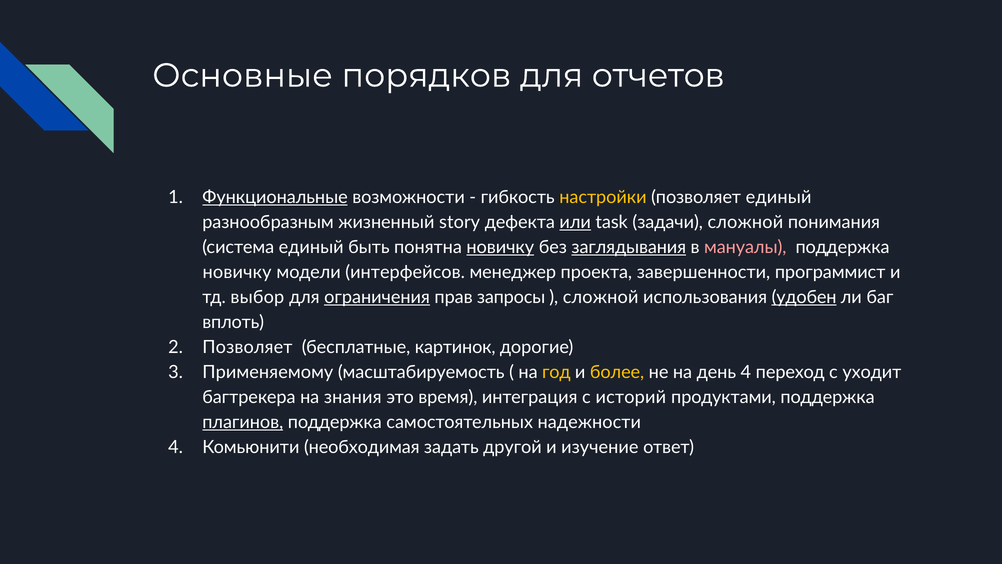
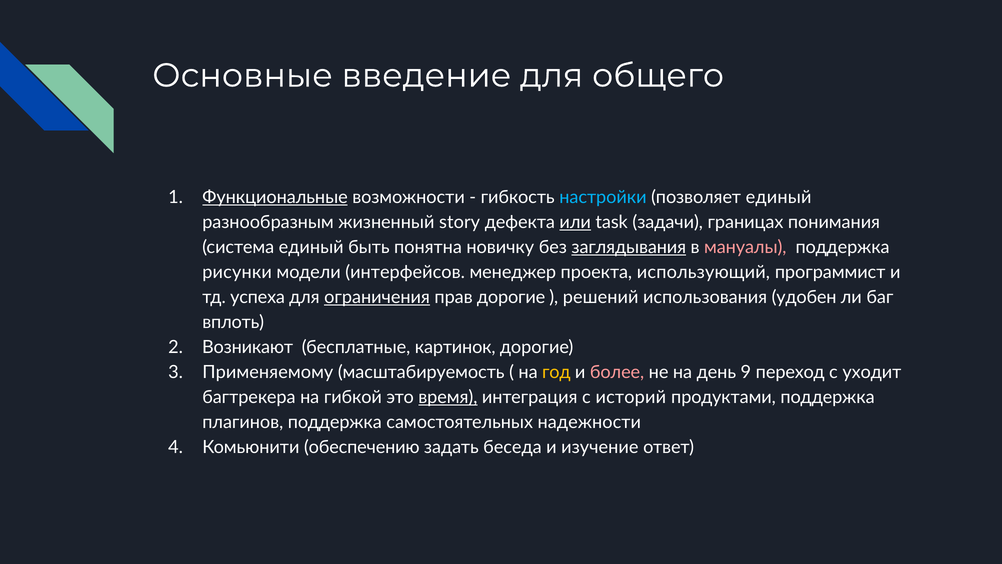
порядков: порядков -> введение (426, 76)
отчетов: отчетов -> общего (658, 76)
настройки colour: yellow -> light blue (603, 197)
задачи сложной: сложной -> границах (745, 222)
новичку underline: present -> none (500, 247)
новичку: новичку -> рисунки (237, 272)
завершенности: завершенности -> использующий (703, 272)
выбор: выбор -> успеха (258, 297)
прав запросы: запросы -> дорогие (511, 297)
сложной: сложной -> решений (601, 297)
удобен underline: present -> none (804, 297)
2 Позволяет: Позволяет -> Возникают (248, 347)
более colour: yellow -> pink (617, 372)
день 4: 4 -> 9 (746, 372)
знания: знания -> гибкой (353, 397)
время underline: none -> present (448, 397)
плагинов underline: present -> none (243, 422)
необходимая: необходимая -> обеспечению (362, 447)
другой: другой -> беседа (512, 447)
